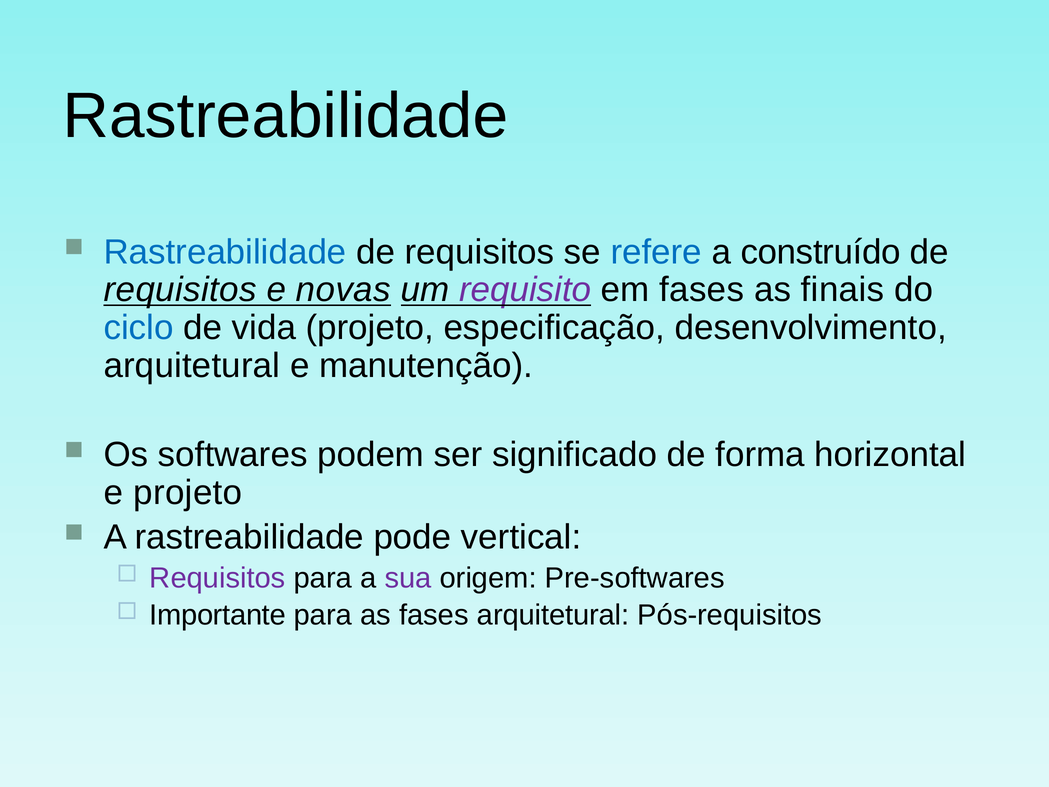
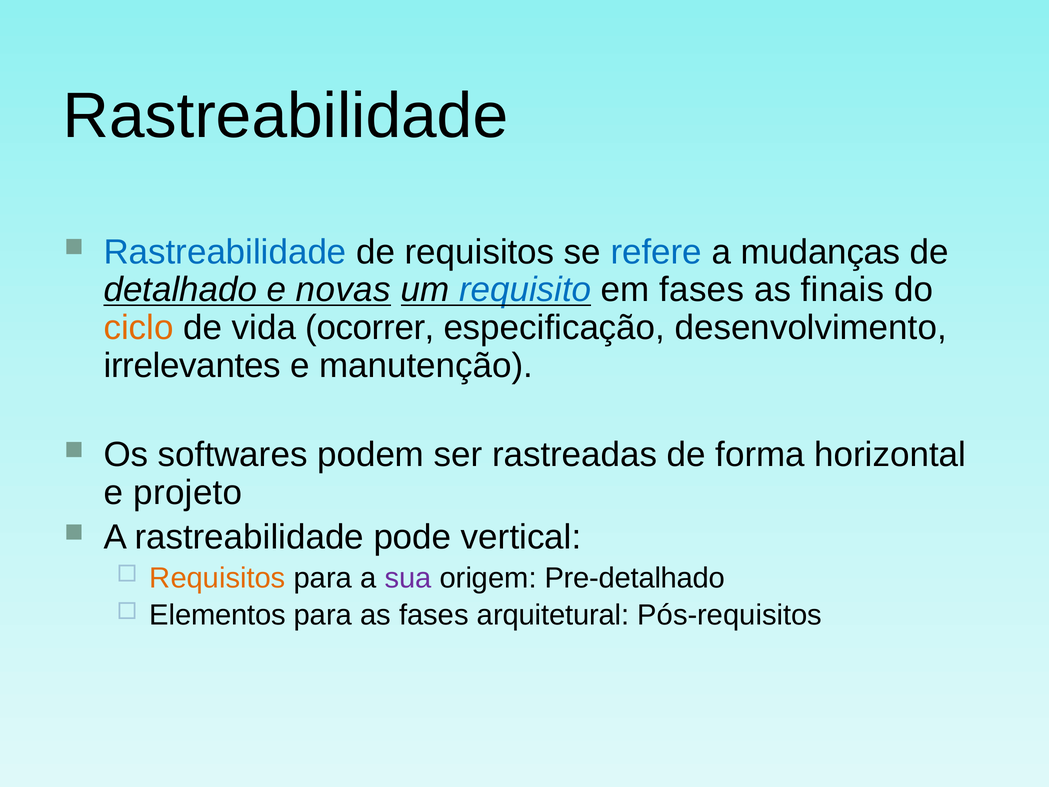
construído: construído -> mudanças (821, 252)
requisitos: requisitos -> detalhado (180, 290)
requisito colour: purple -> blue (525, 290)
ciclo colour: blue -> orange (139, 328)
vida projeto: projeto -> ocorrer (370, 328)
arquitetural: arquitetural -> irrelevantes (192, 365)
significado: significado -> rastreadas (575, 455)
Requisitos colour: purple -> orange (218, 578)
Pre-softwares: Pre-softwares -> Pre-detalhado (635, 578)
Importante: Importante -> Elementos (218, 615)
